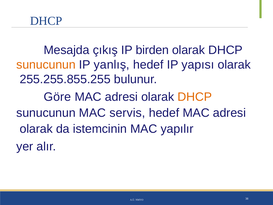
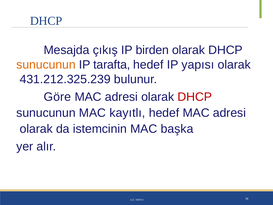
yanlış: yanlış -> tarafta (112, 65)
255.255.855.255: 255.255.855.255 -> 431.212.325.239 (65, 79)
DHCP colour: orange -> red (195, 97)
servis: servis -> kayıtlı (127, 113)
yapılır: yapılır -> başka (177, 129)
